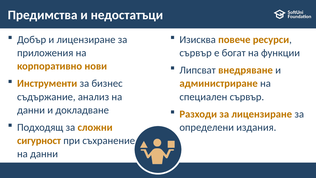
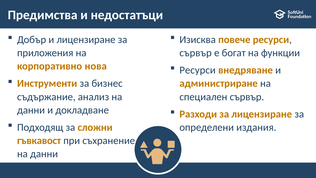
нови: нови -> нова (96, 66)
Липсват: Липсват -> Ресурси (198, 70)
сигурност: сигурност -> гъвкавост (39, 140)
